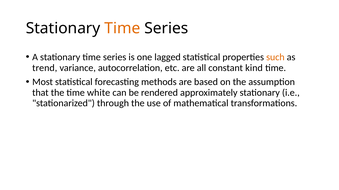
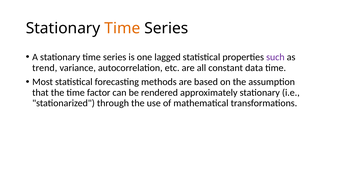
such colour: orange -> purple (275, 57)
kind: kind -> data (254, 68)
white: white -> factor (99, 93)
